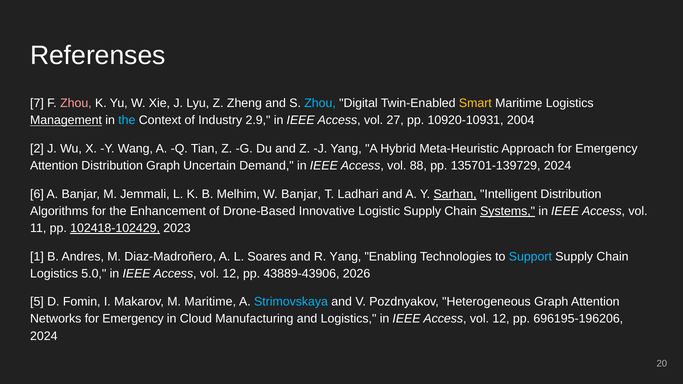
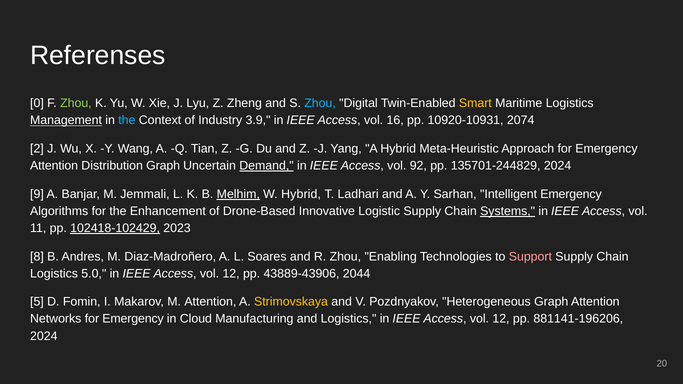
7: 7 -> 0 (37, 103)
Zhou colour: pink -> light green (76, 103)
2.9: 2.9 -> 3.9 (258, 120)
27: 27 -> 16 (395, 120)
2004: 2004 -> 2074 (521, 120)
Demand underline: none -> present (266, 166)
88: 88 -> 92 (418, 166)
135701-139729: 135701-139729 -> 135701-244829 (496, 166)
6: 6 -> 9 (37, 194)
Melhim underline: none -> present (238, 194)
W Banjar: Banjar -> Hybrid (301, 194)
Sarhan underline: present -> none (455, 194)
Intelligent Distribution: Distribution -> Emergency (571, 194)
1: 1 -> 8 (37, 257)
R Yang: Yang -> Zhou (345, 257)
Support colour: light blue -> pink (530, 257)
2026: 2026 -> 2044 (357, 274)
M Maritime: Maritime -> Attention (210, 302)
Strimovskaya colour: light blue -> yellow (291, 302)
696195-196206: 696195-196206 -> 881141-196206 (578, 319)
